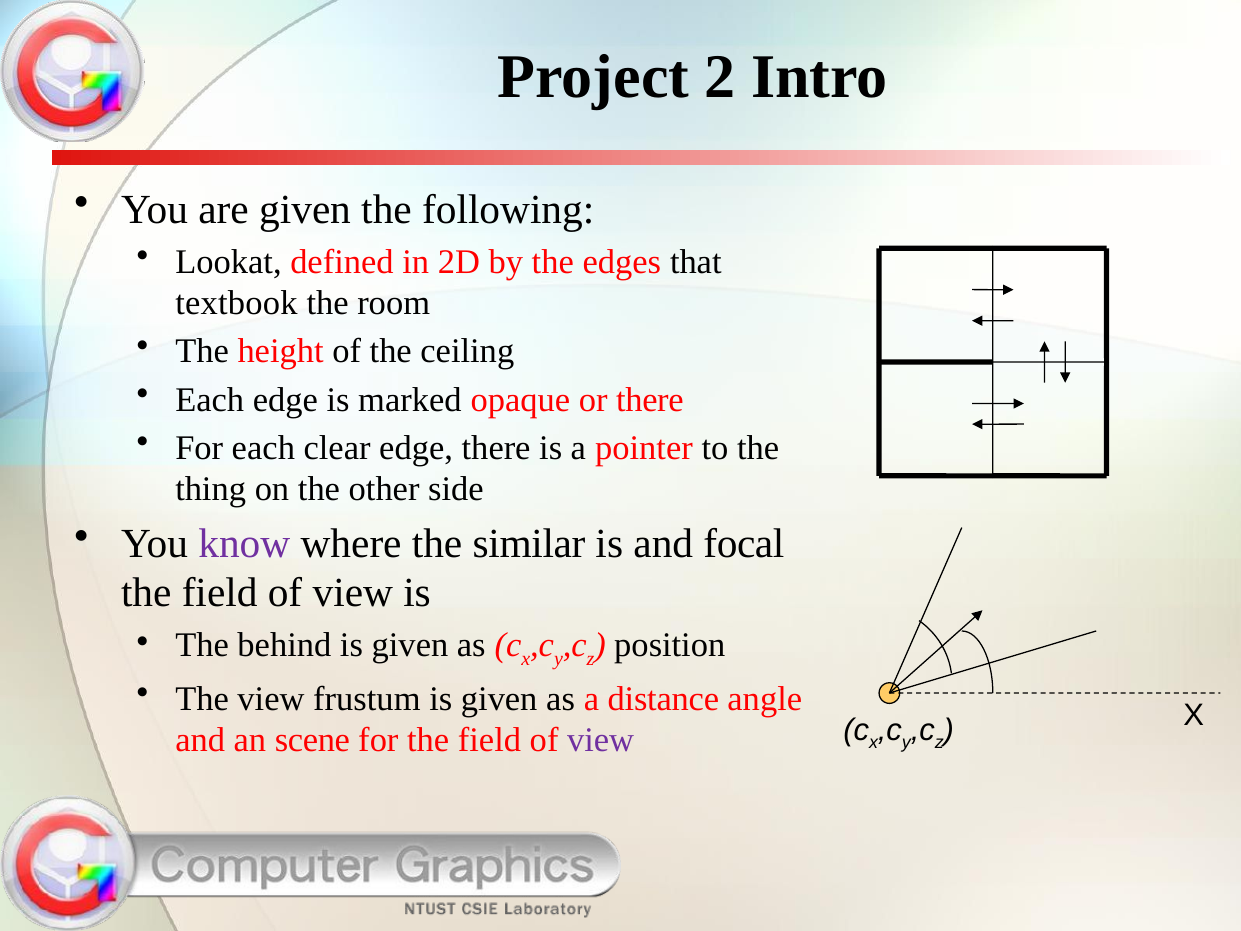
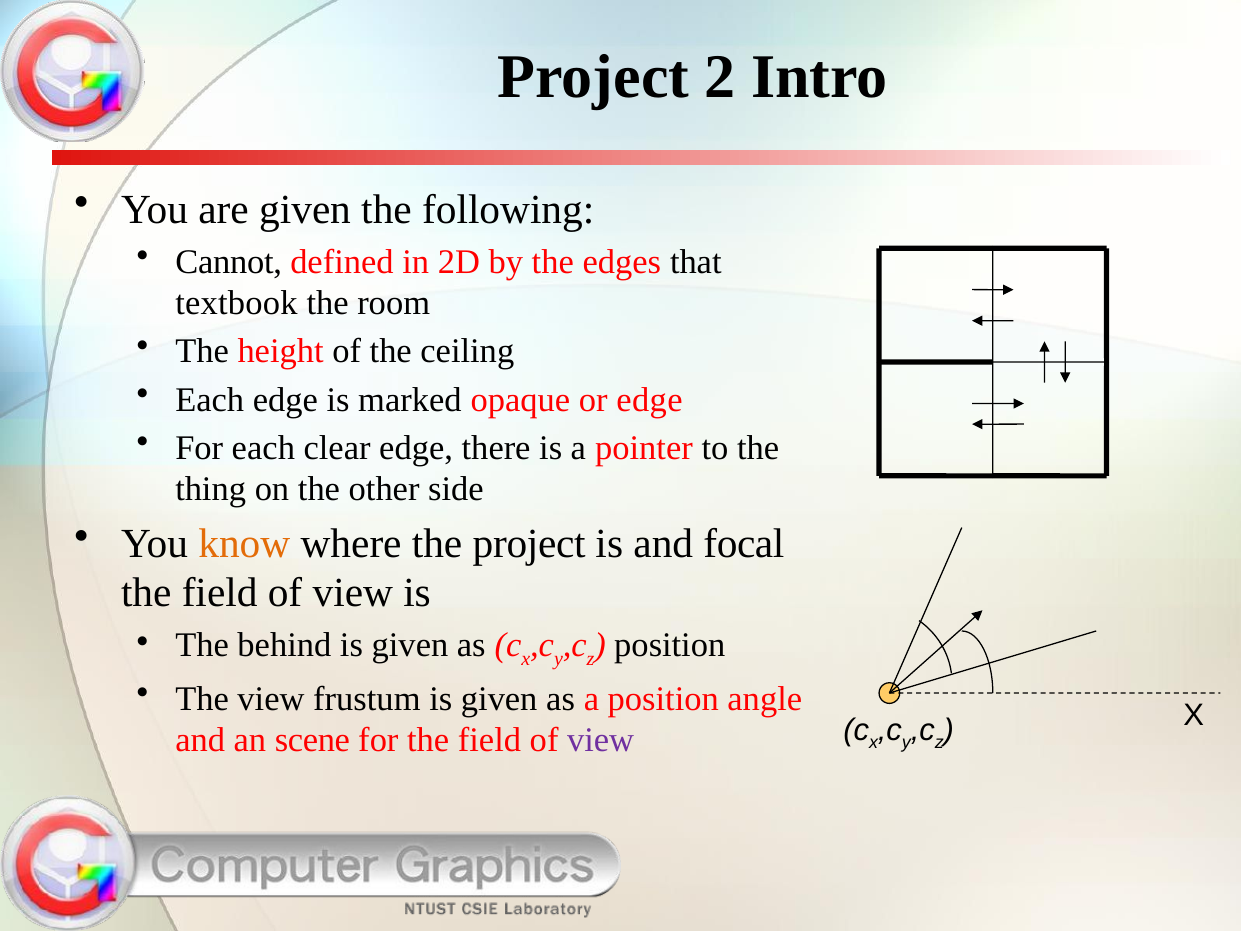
Lookat: Lookat -> Cannot (229, 262)
or there: there -> edge (650, 400)
know colour: purple -> orange (244, 543)
the similar: similar -> project (529, 543)
a distance: distance -> position (663, 699)
